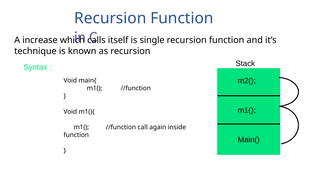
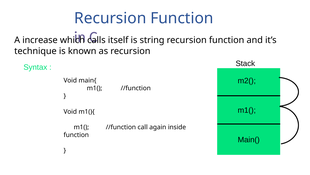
single: single -> string (152, 40)
